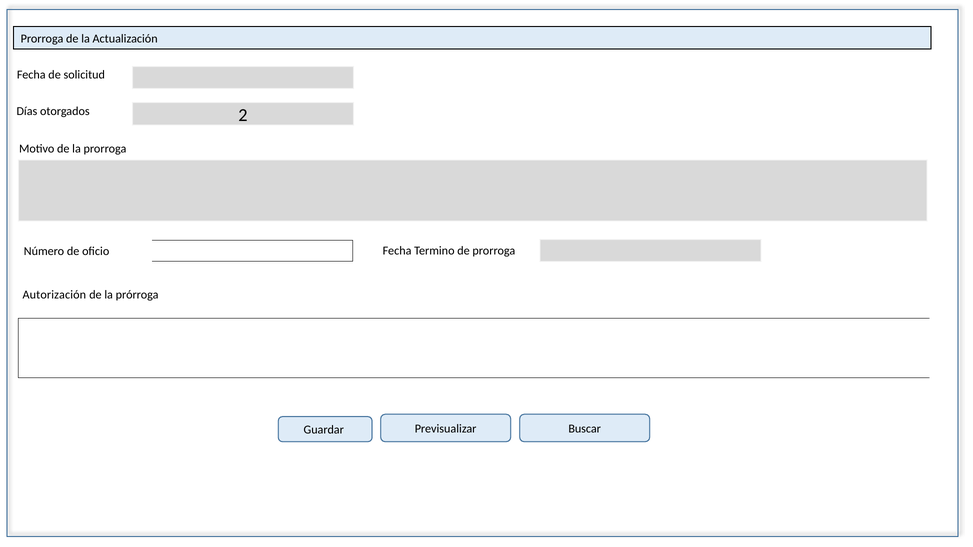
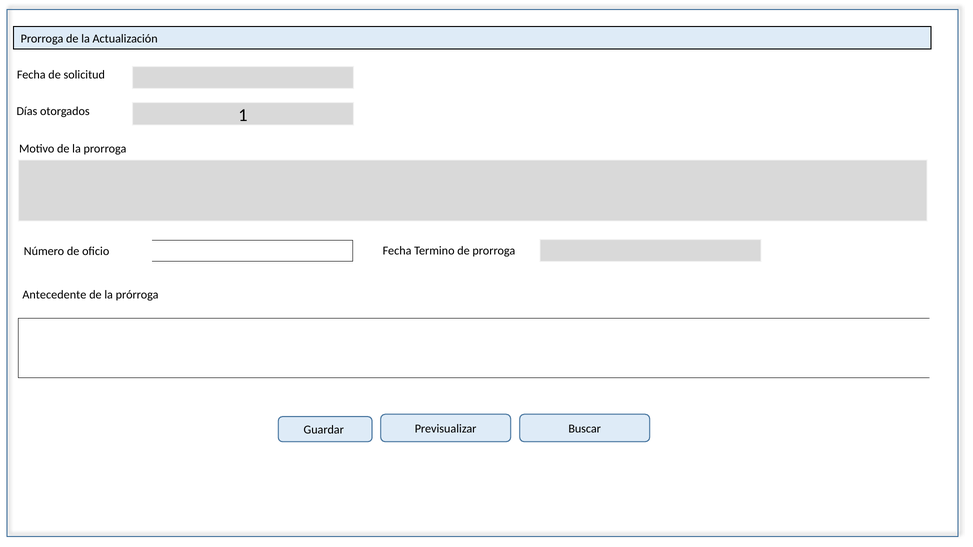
2: 2 -> 1 (243, 115)
Autorización: Autorización -> Antecedente (54, 295)
